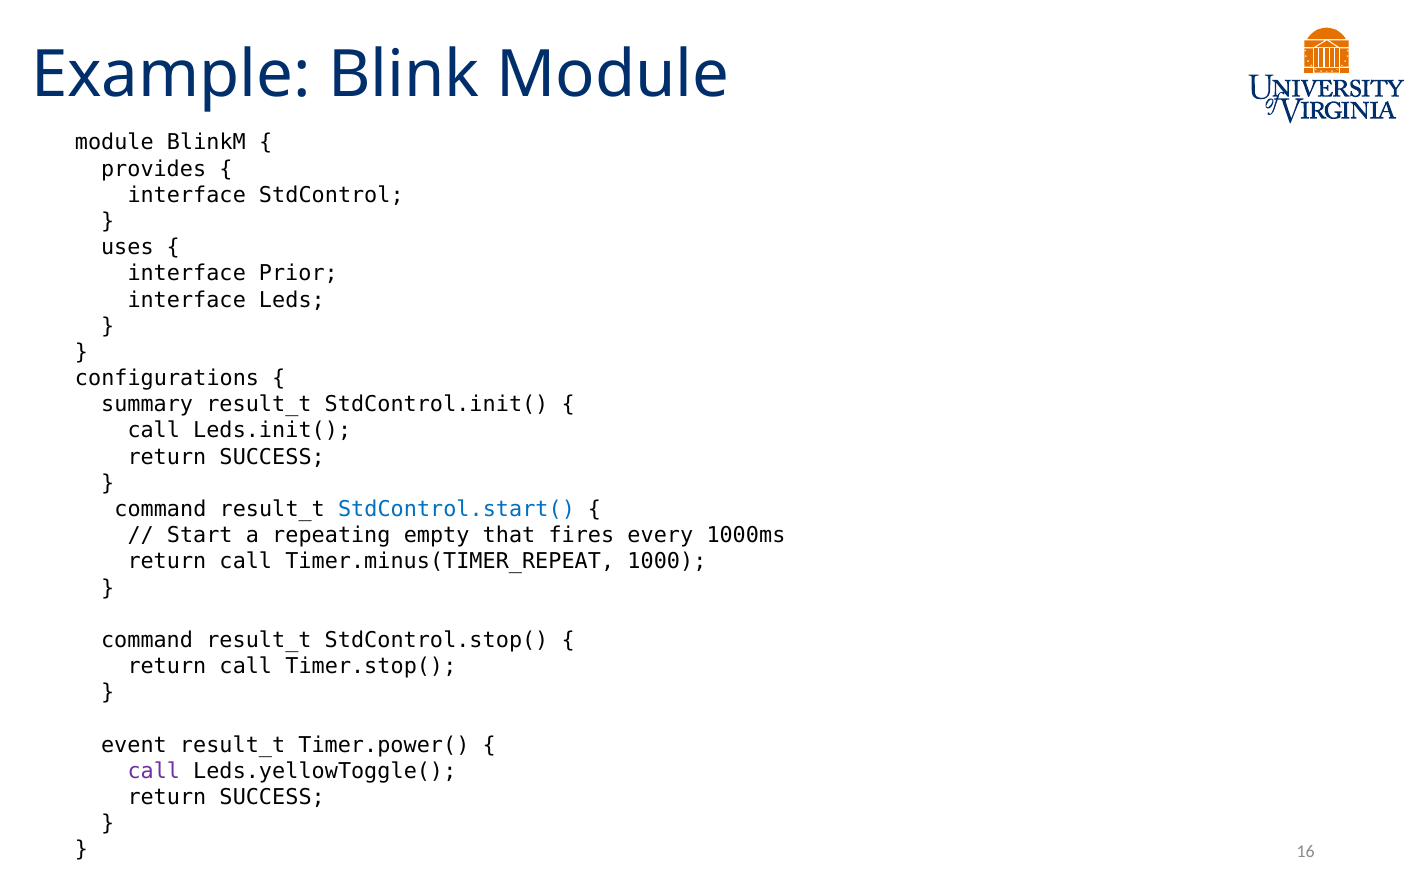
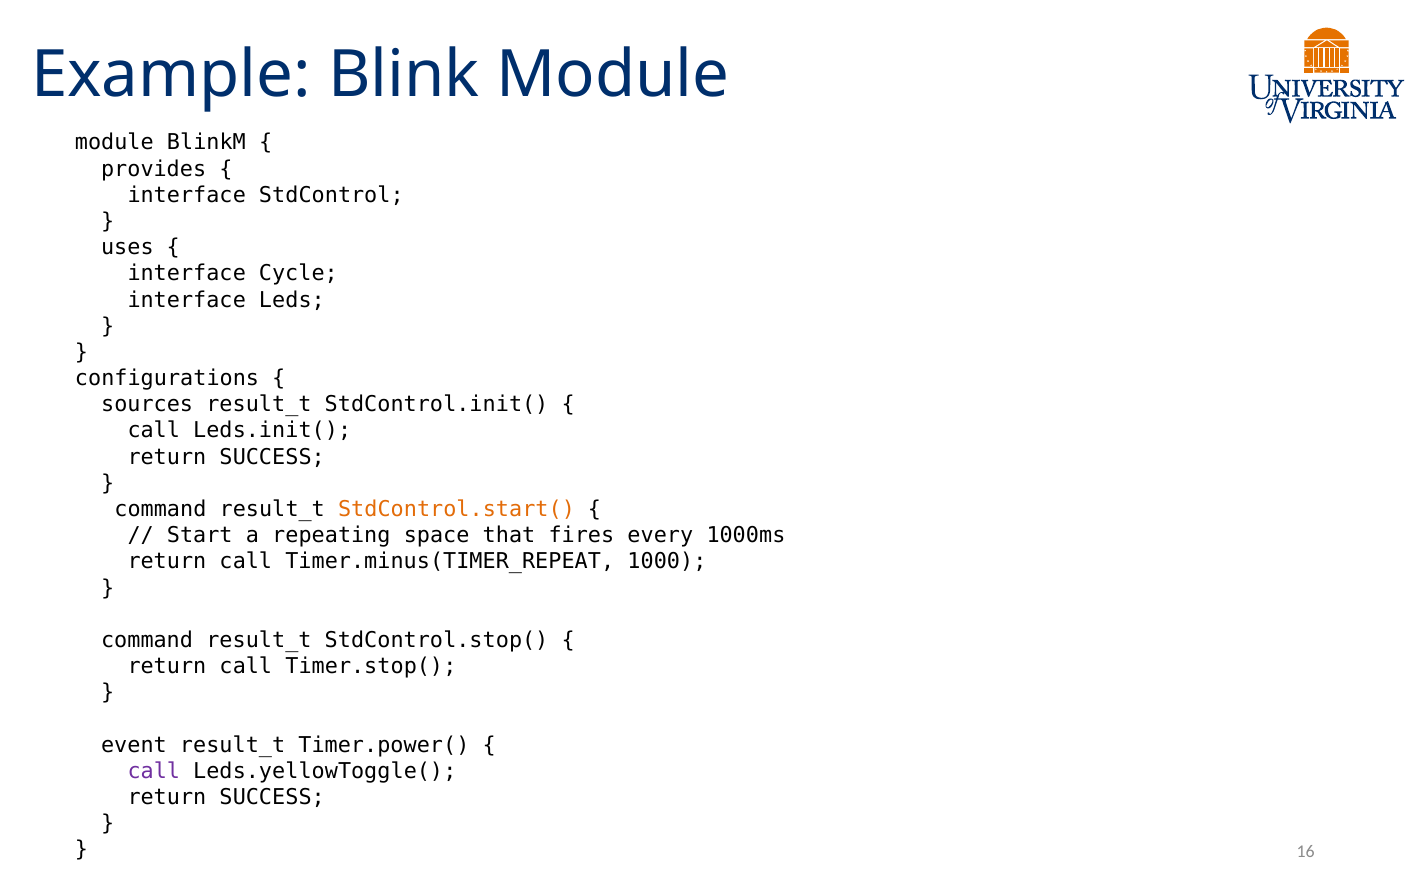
Prior: Prior -> Cycle (298, 274)
summary: summary -> sources (147, 405)
StdControl.start( colour: blue -> orange (456, 509)
empty: empty -> space (437, 535)
